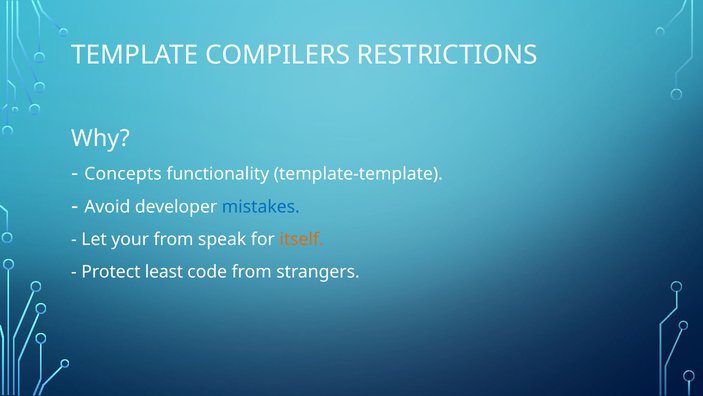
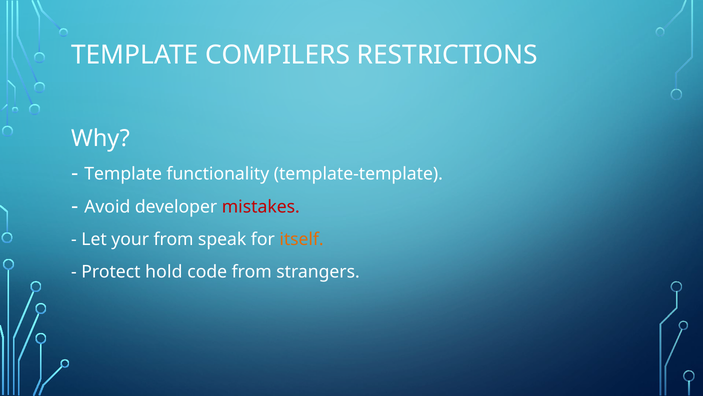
Concepts: Concepts -> Template (123, 174)
mistakes colour: blue -> red (261, 207)
least: least -> hold (164, 272)
